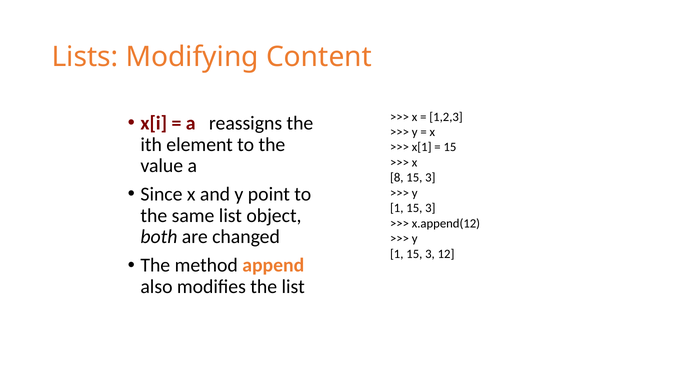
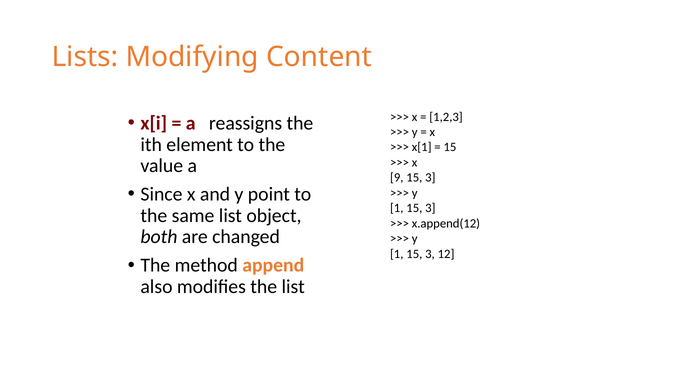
8: 8 -> 9 (397, 178)
